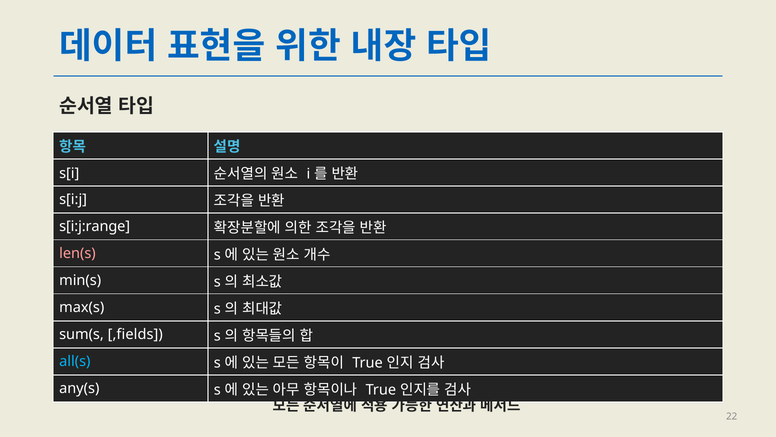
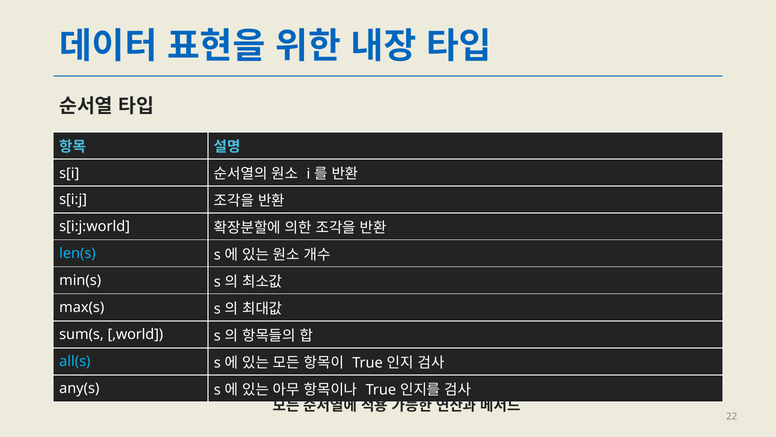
s[i:j:range: s[i:j:range -> s[i:j:world (95, 226)
len(s colour: pink -> light blue (77, 253)
,fields: ,fields -> ,world (135, 334)
